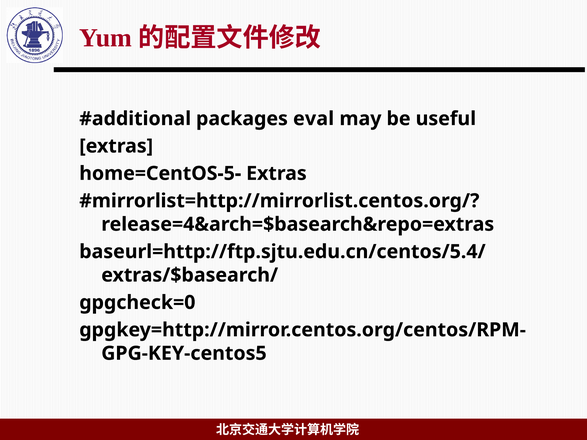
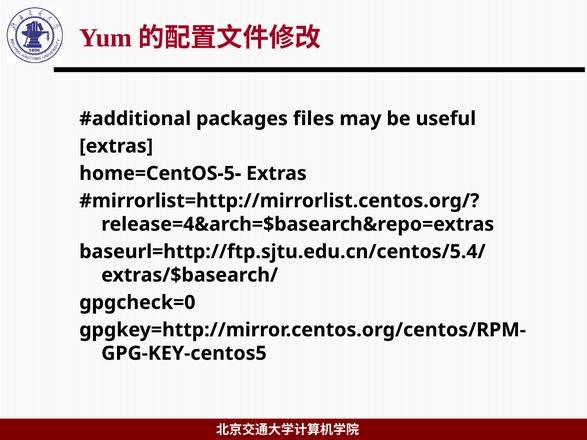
eval: eval -> files (314, 119)
